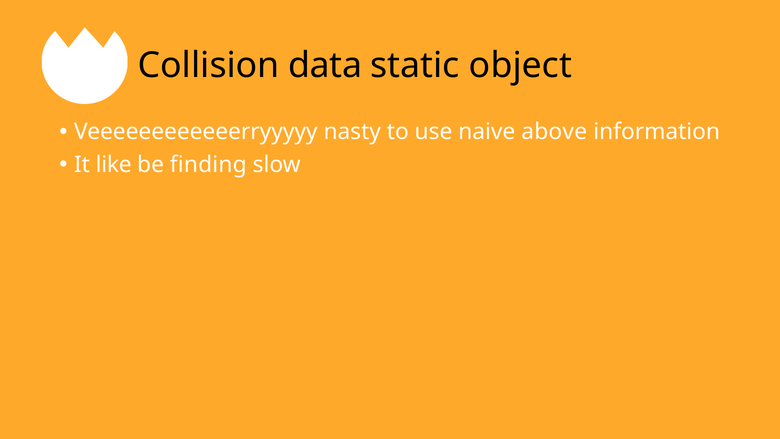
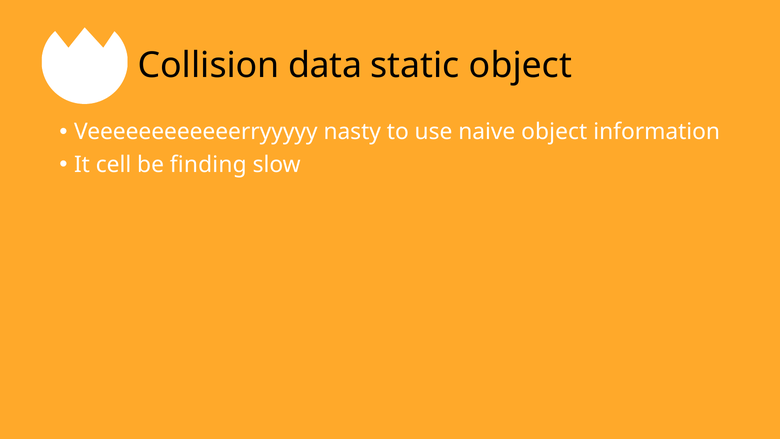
naive above: above -> object (554, 132)
like: like -> cell (114, 165)
